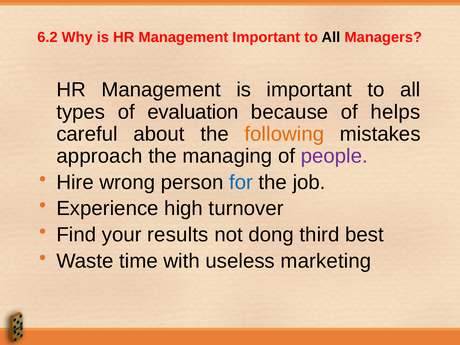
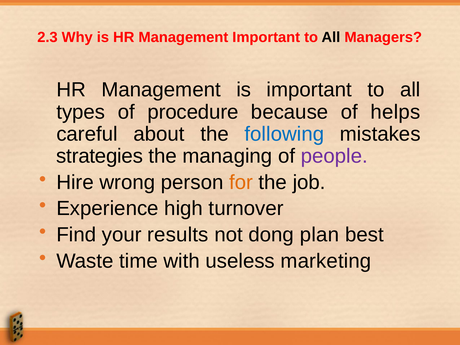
6.2: 6.2 -> 2.3 (47, 37)
evaluation: evaluation -> procedure (193, 112)
following colour: orange -> blue (284, 134)
approach: approach -> strategies (100, 156)
for colour: blue -> orange (241, 182)
third: third -> plan (319, 235)
